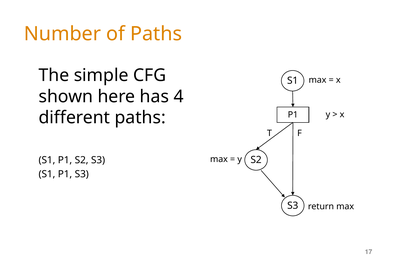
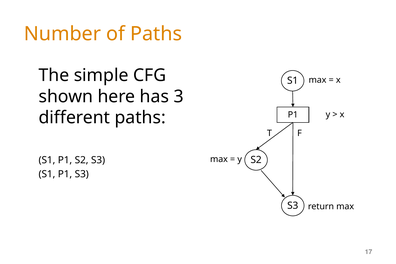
4: 4 -> 3 (179, 96)
